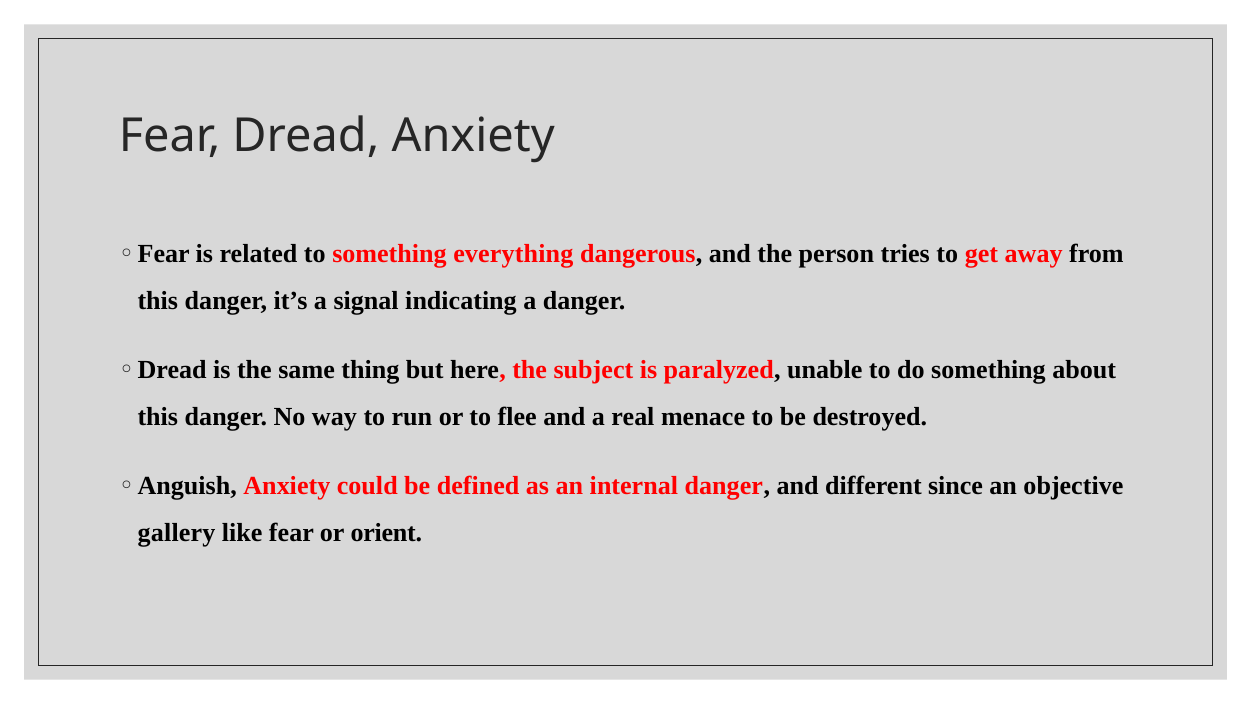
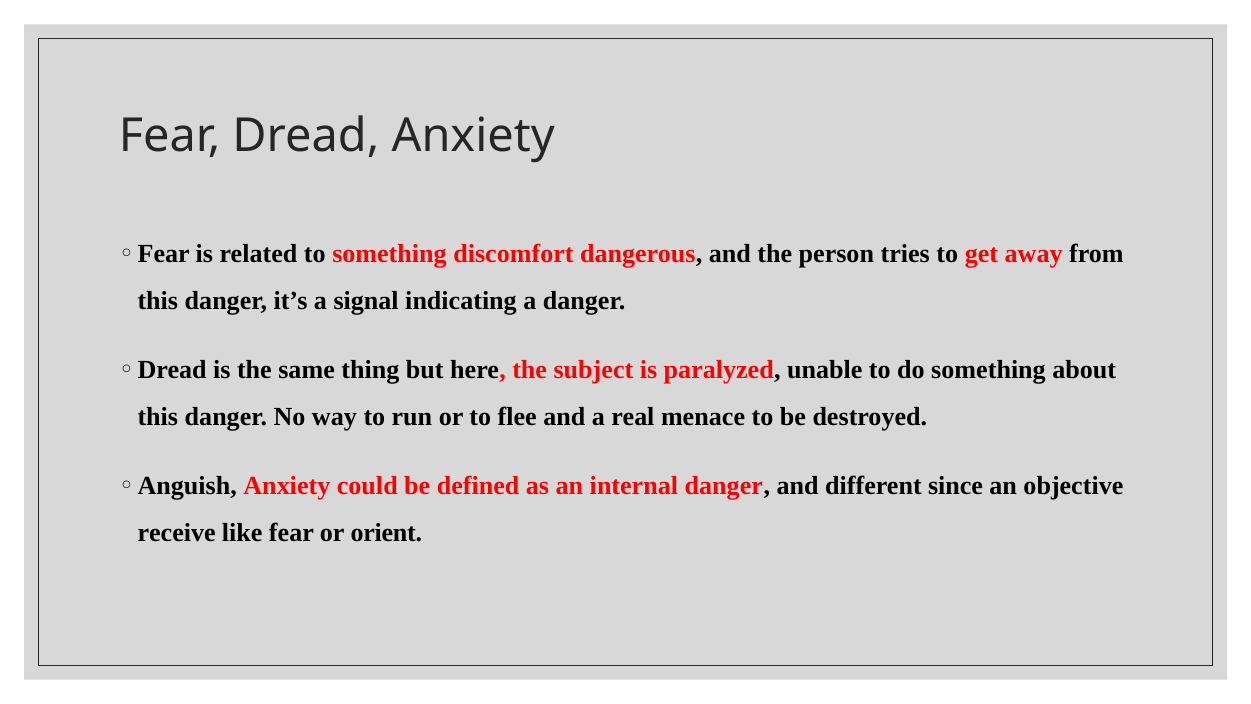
everything: everything -> discomfort (513, 254)
gallery: gallery -> receive (177, 532)
